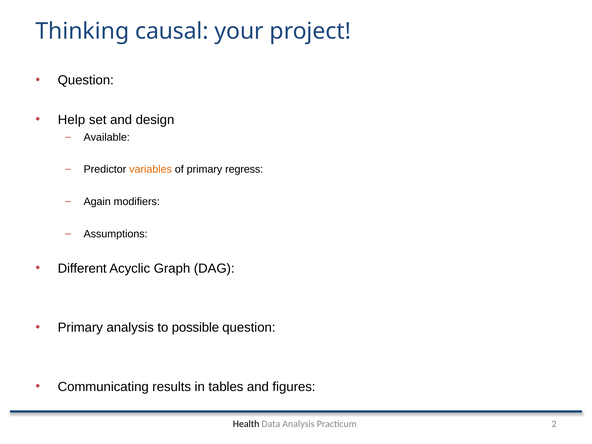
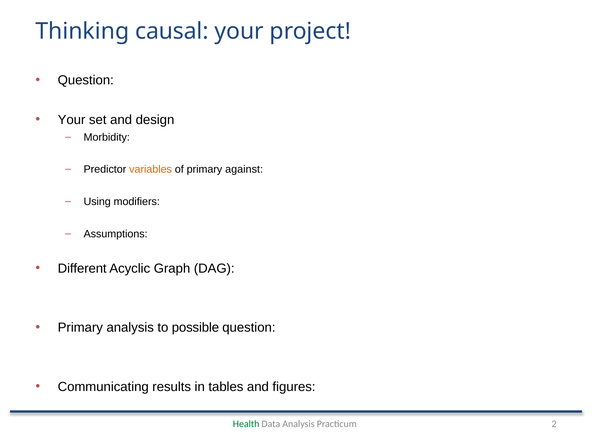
Help: Help -> Your (72, 120)
Available: Available -> Morbidity (107, 137)
regress: regress -> against (244, 169)
Again: Again -> Using (97, 202)
Health colour: black -> green (246, 424)
